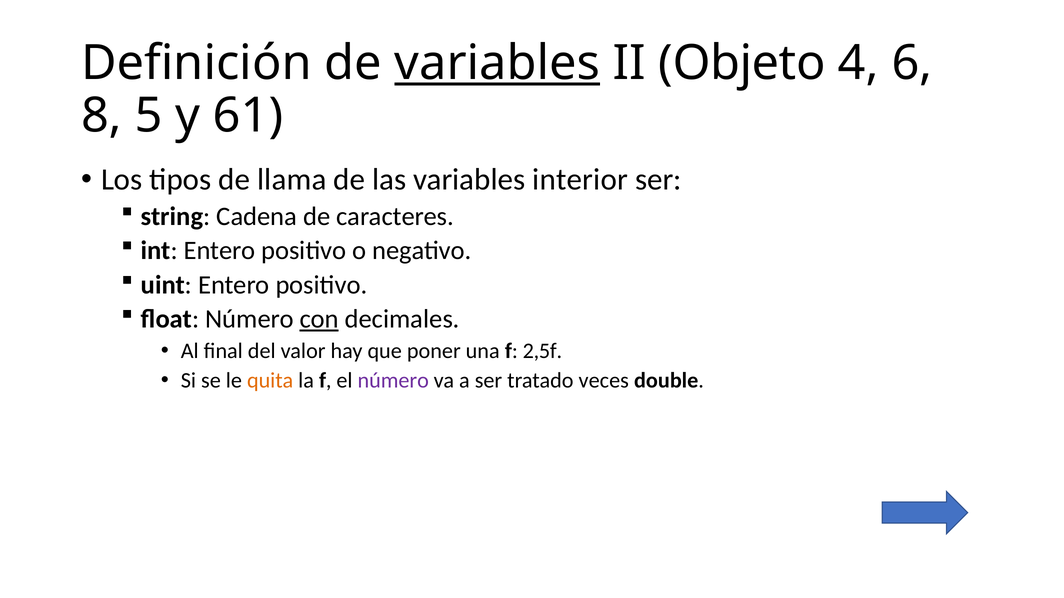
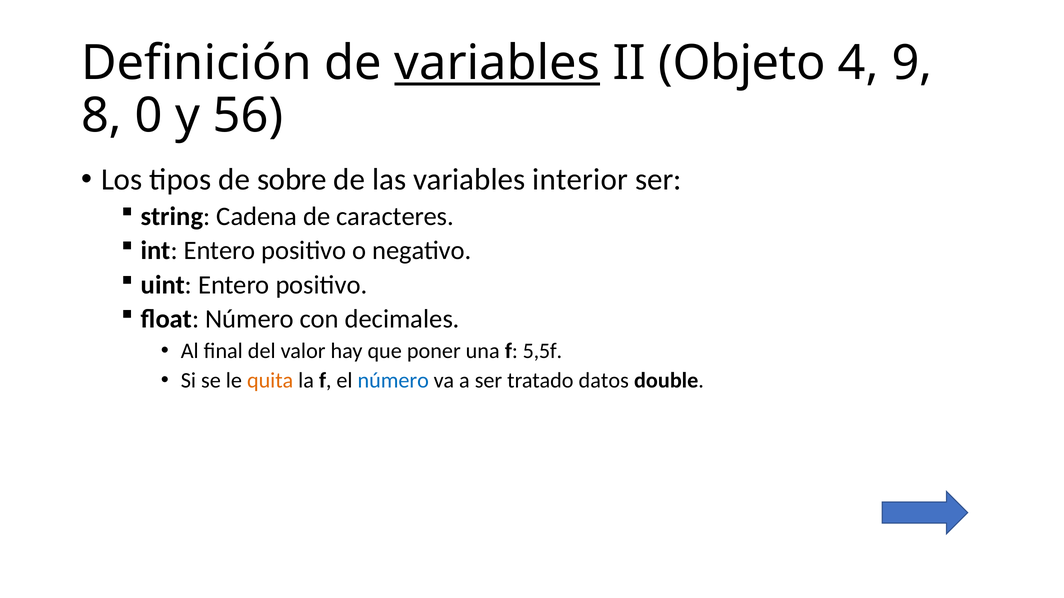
6: 6 -> 9 (912, 63)
5: 5 -> 0 (149, 116)
61: 61 -> 56 (248, 116)
llama: llama -> sobre (292, 180)
con underline: present -> none (319, 319)
2,5f: 2,5f -> 5,5f (542, 351)
número colour: purple -> blue (393, 381)
veces: veces -> datos (604, 381)
